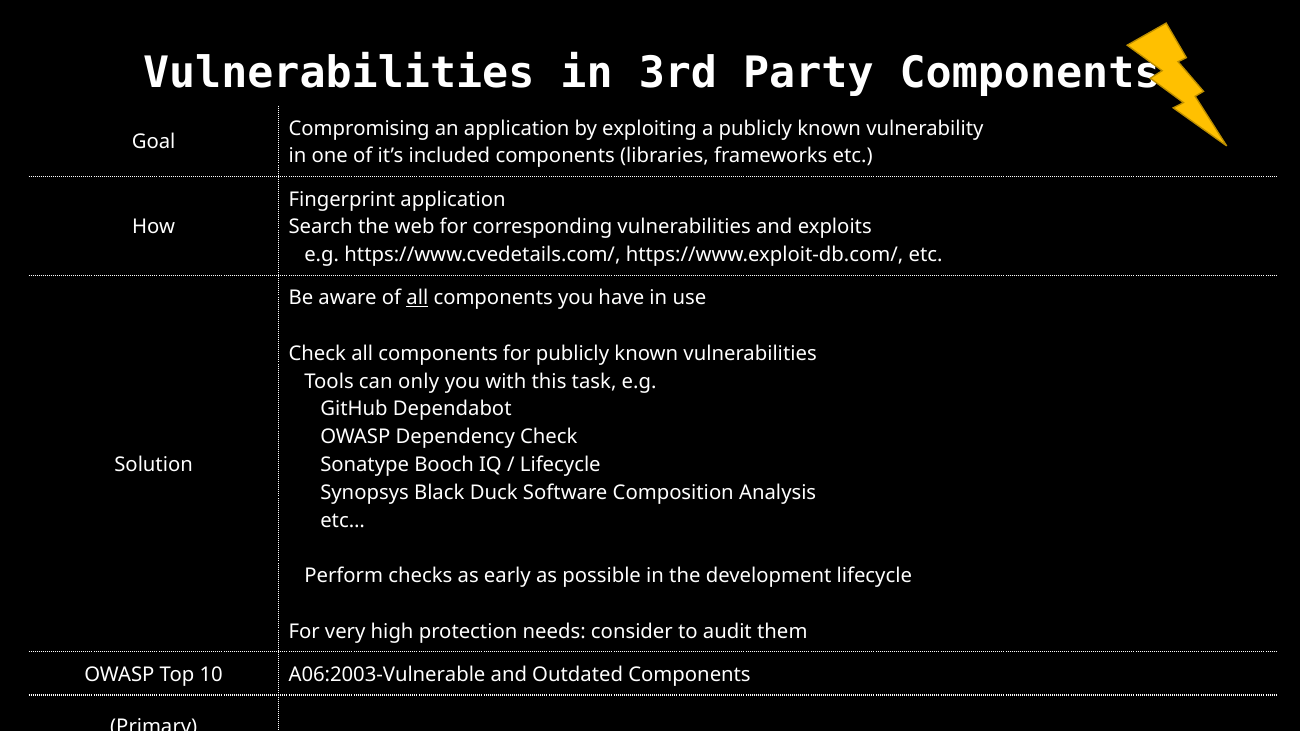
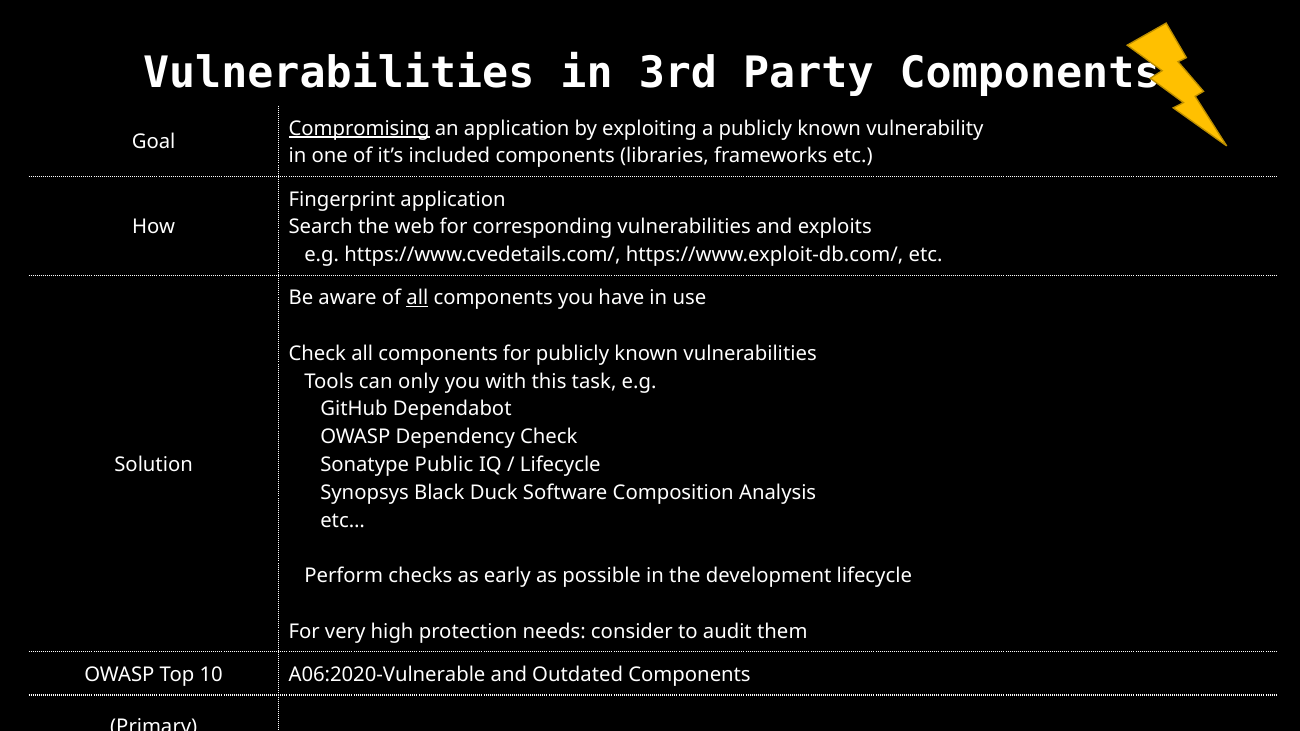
Compromising underline: none -> present (359, 128)
Booch: Booch -> Public (444, 465)
A06:2003-Vulnerable: A06:2003-Vulnerable -> A06:2020-Vulnerable (387, 675)
